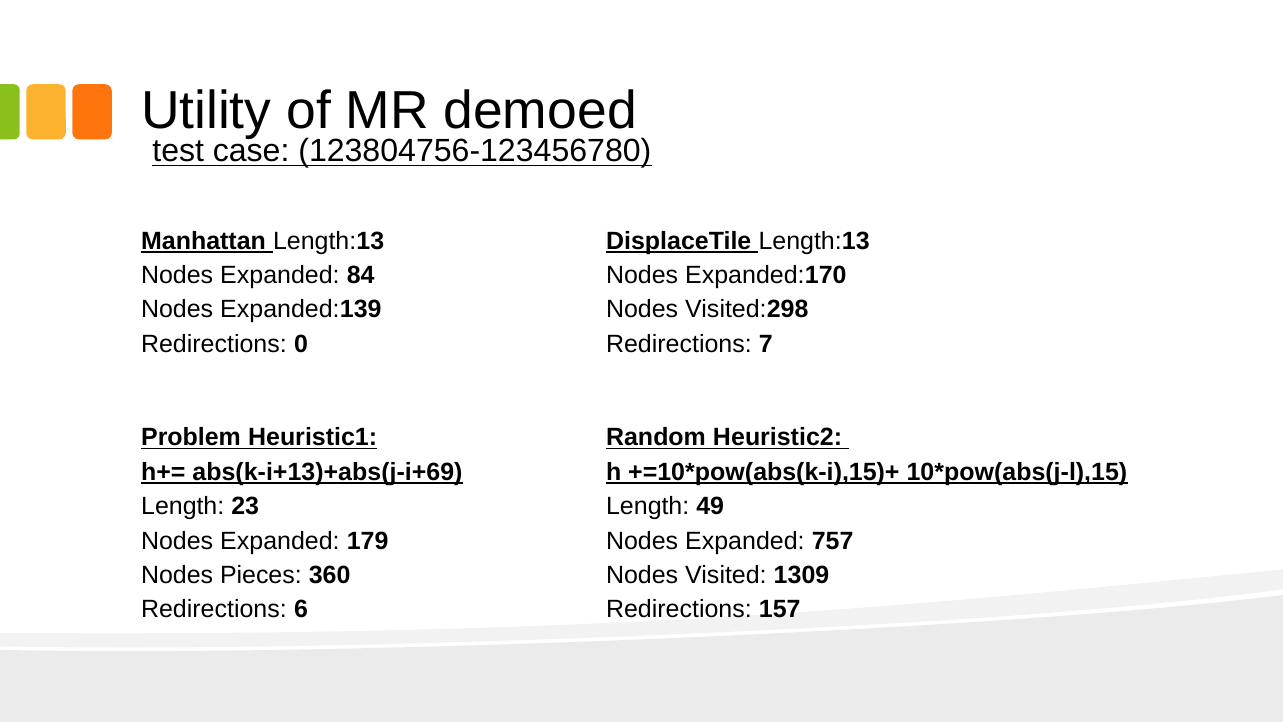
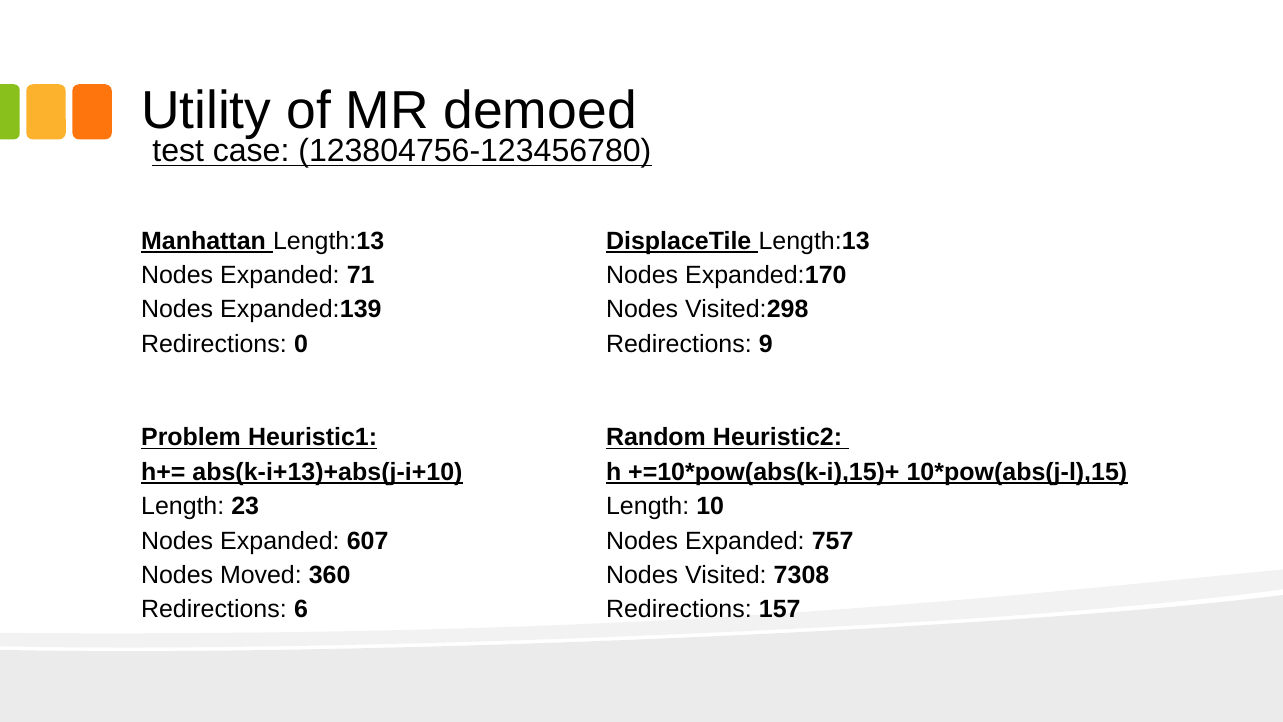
84: 84 -> 71 (361, 275)
7: 7 -> 9 (766, 344)
abs(k-i+13)+abs(j-i+69: abs(k-i+13)+abs(j-i+69 -> abs(k-i+13)+abs(j-i+10 (327, 472)
49: 49 -> 10 (710, 506)
179: 179 -> 607 (368, 541)
Pieces: Pieces -> Moved (261, 575)
1309: 1309 -> 7308 (802, 575)
